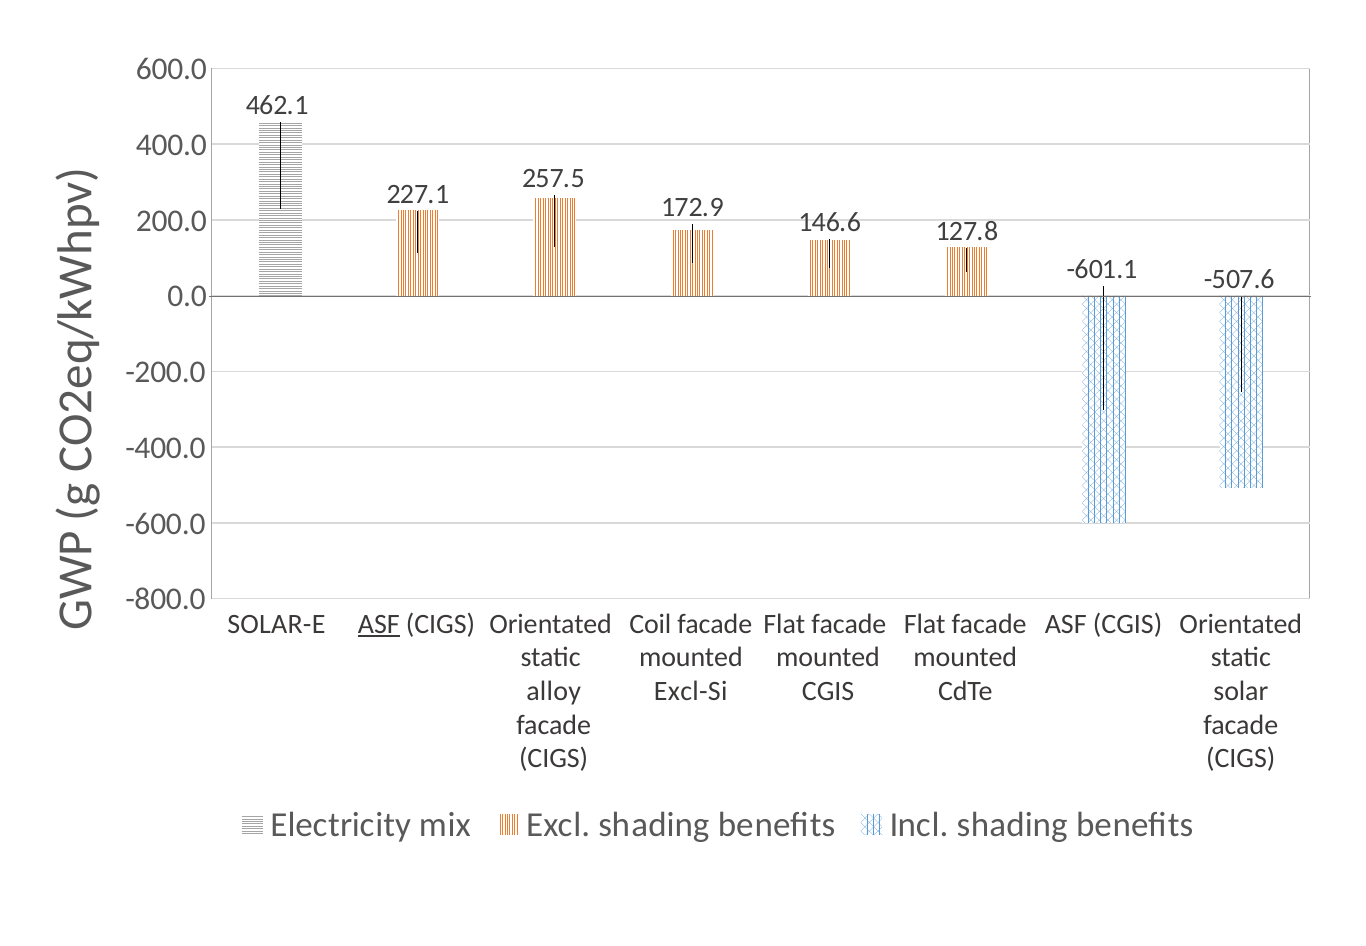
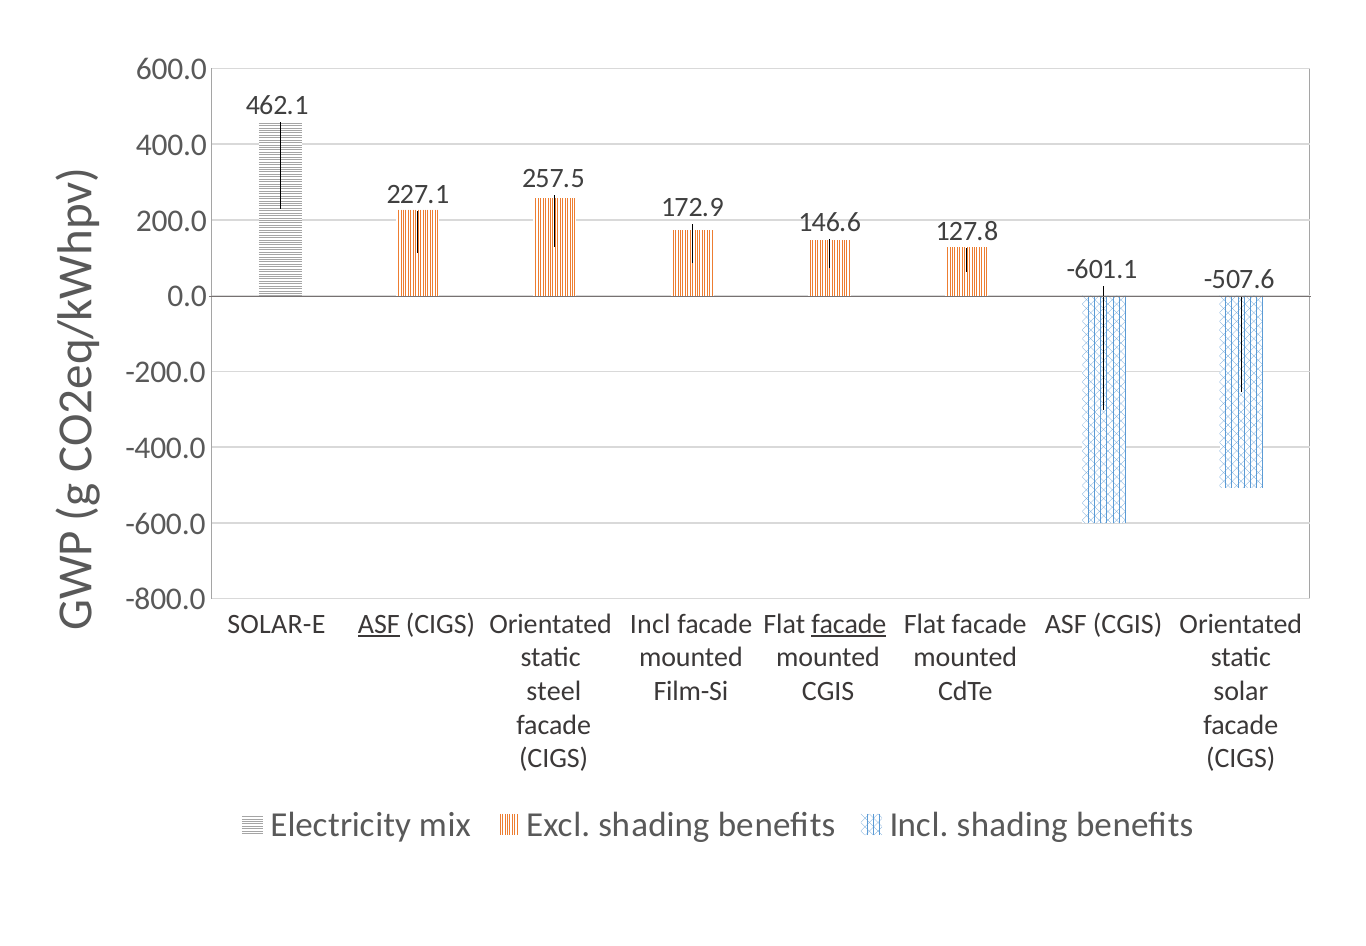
Coil: Coil -> Incl (650, 624)
facade underline: none -> present (849, 624)
alloy: alloy -> steel (554, 691)
Excl-Si: Excl-Si -> Film-Si (691, 691)
